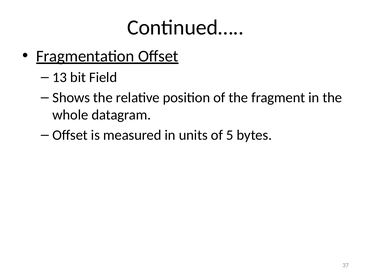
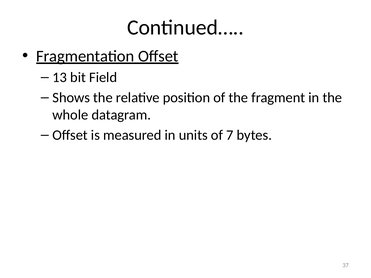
5: 5 -> 7 (230, 135)
